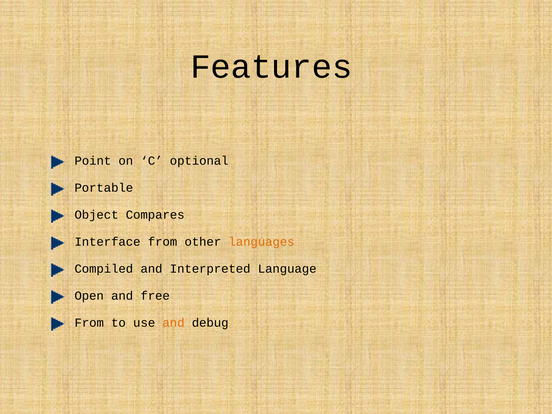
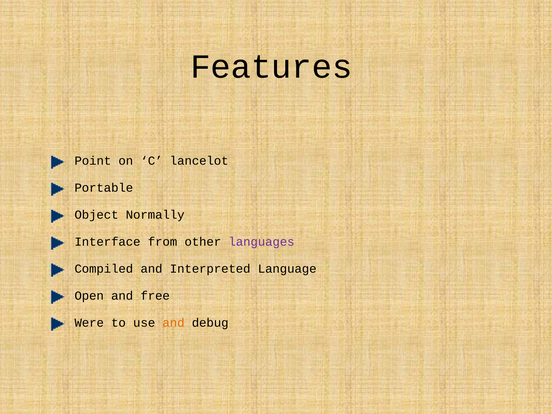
optional: optional -> lancelot (199, 161)
Compares: Compares -> Normally (155, 215)
languages colour: orange -> purple (262, 242)
From: From -> Were (89, 323)
